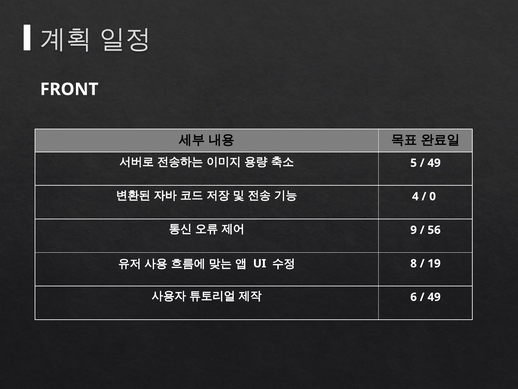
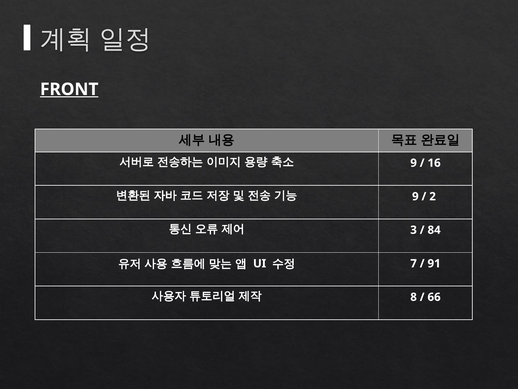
FRONT underline: none -> present (69, 89)
5: 5 -> 9 (414, 163)
49: 49 -> 16 (434, 163)
4: 4 -> 9 (415, 196)
0: 0 -> 2 (433, 196)
9: 9 -> 3 (414, 230)
56: 56 -> 84 (434, 230)
8: 8 -> 7 (414, 263)
19: 19 -> 91 (434, 263)
6: 6 -> 8 (414, 297)
49: 49 -> 66 (434, 297)
